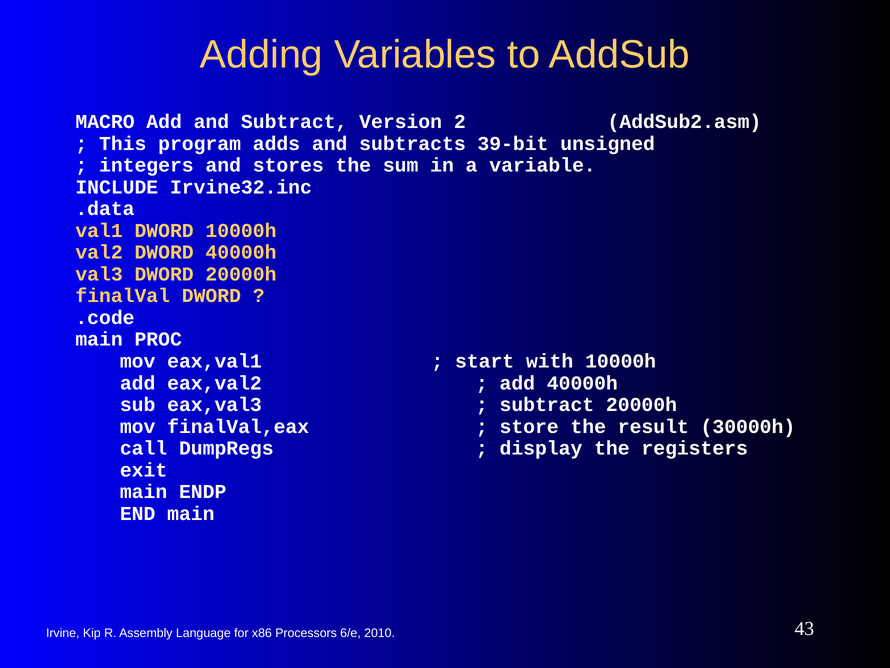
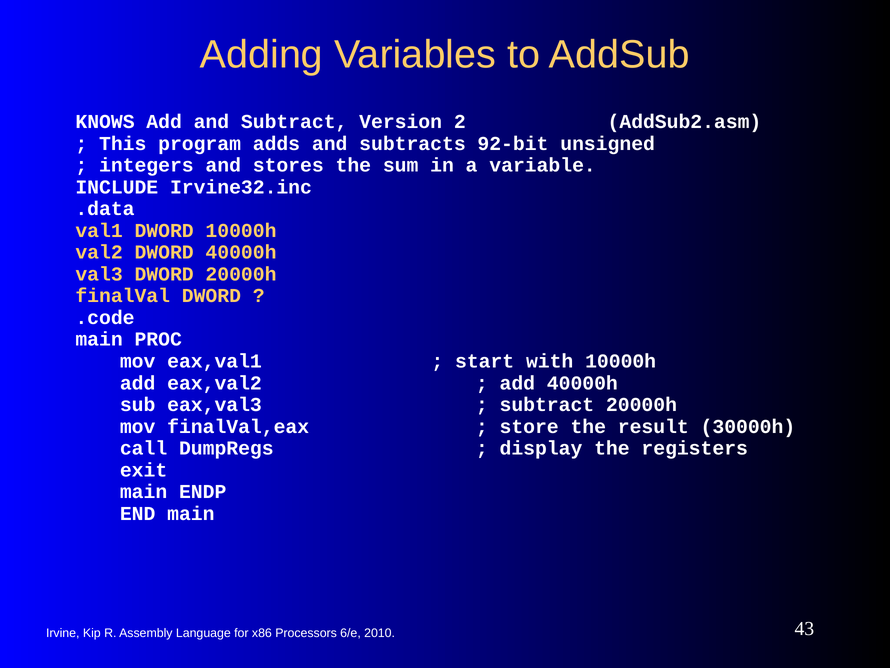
MACRO: MACRO -> KNOWS (105, 122)
39-bit: 39-bit -> 92-bit (513, 143)
